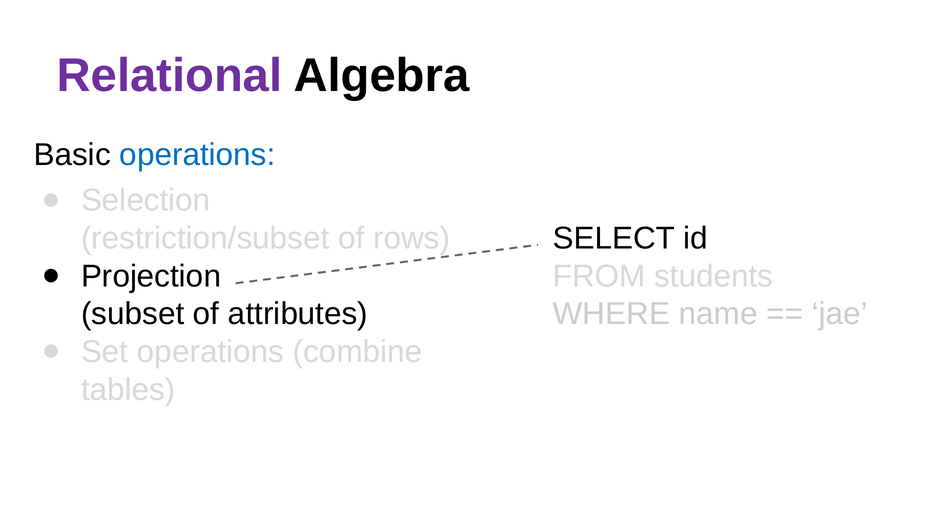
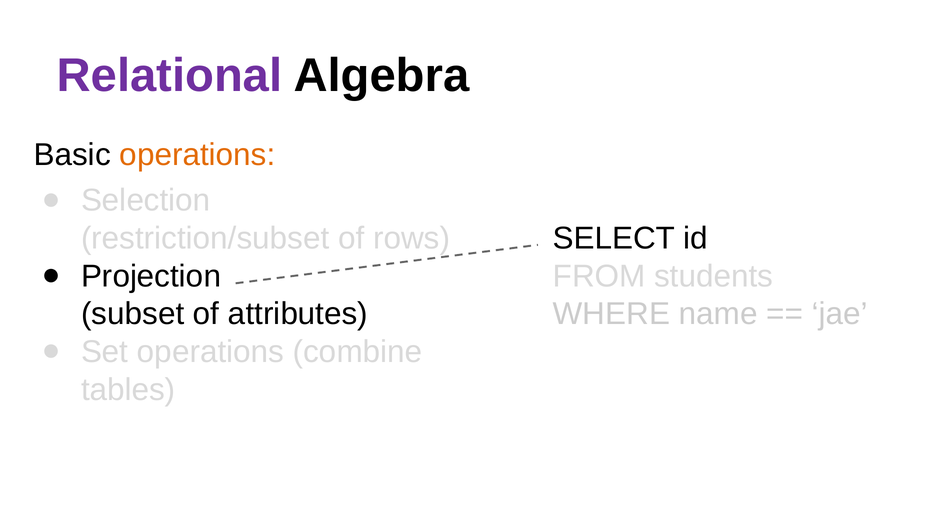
operations colour: blue -> orange (197, 155)
